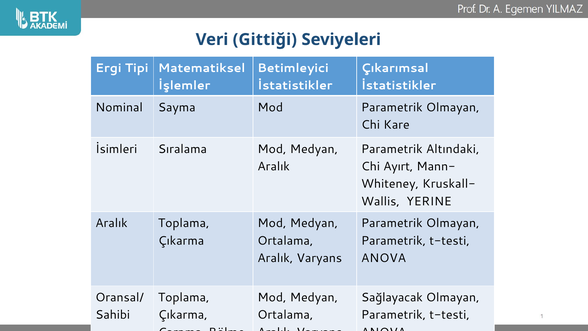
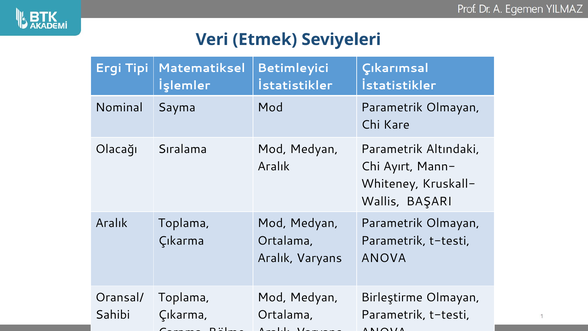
Gittiği: Gittiği -> Etmek (265, 39)
İsimleri: İsimleri -> Olacağı (116, 149)
YERINE: YERINE -> BAŞARI (429, 201)
Sağlayacak: Sağlayacak -> Birleştirme (392, 297)
